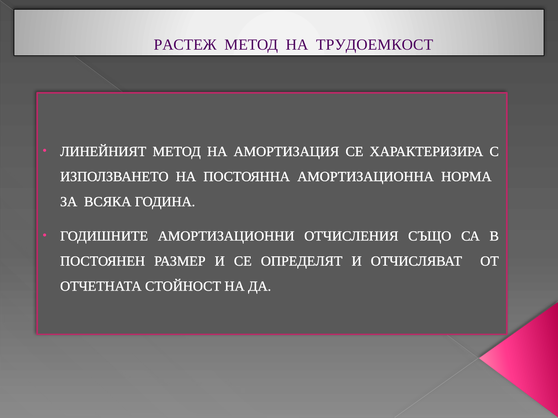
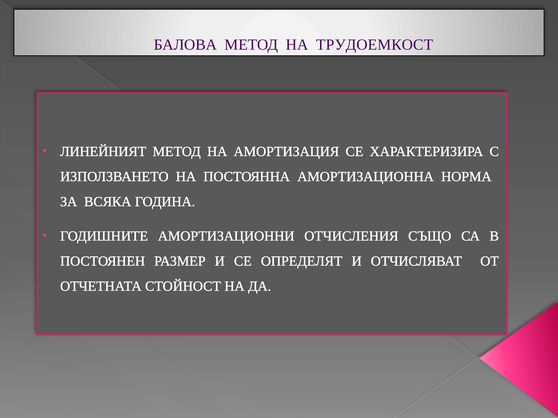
РАСТЕЖ: РАСТЕЖ -> БАЛОВА (185, 45)
